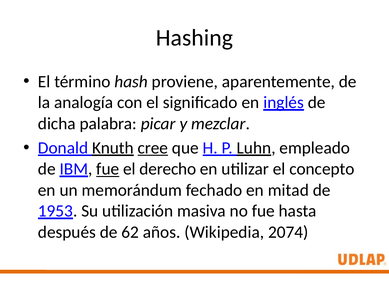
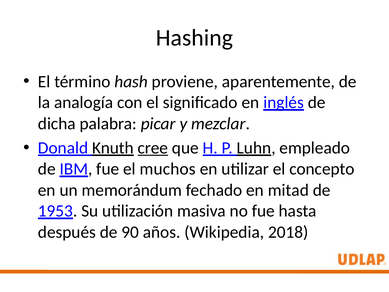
fue underline: present -> none (108, 169)
derecho: derecho -> muchos (168, 169)
62: 62 -> 90 (130, 232)
2074: 2074 -> 2018 (288, 232)
